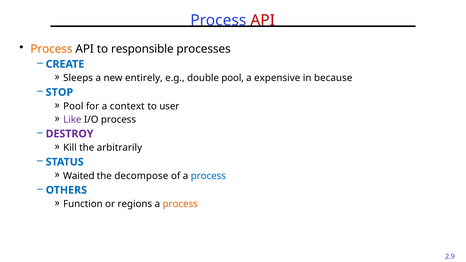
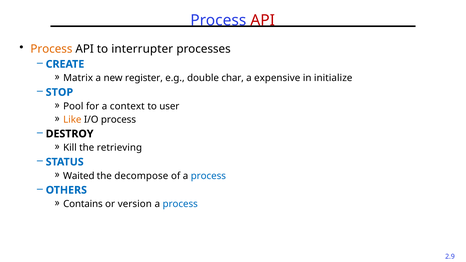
responsible: responsible -> interrupter (142, 49)
Sleeps: Sleeps -> Matrix (78, 78)
entirely: entirely -> register (144, 78)
double pool: pool -> char (233, 78)
because: because -> initialize (333, 78)
Like colour: purple -> orange (72, 120)
DESTROY colour: purple -> black (70, 134)
arbitrarily: arbitrarily -> retrieving (119, 148)
Function: Function -> Contains (83, 204)
regions: regions -> version (135, 204)
process colour: orange -> blue (180, 204)
